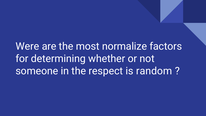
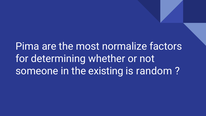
Were: Were -> Pima (27, 46)
respect: respect -> existing (106, 71)
